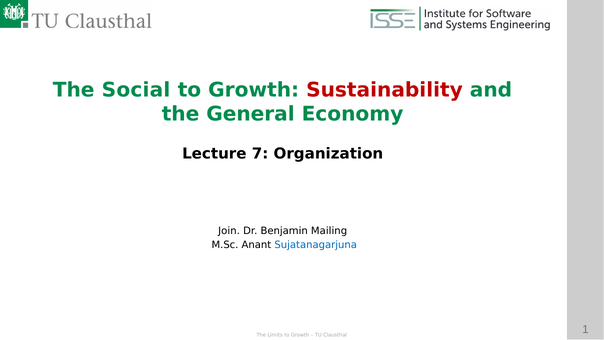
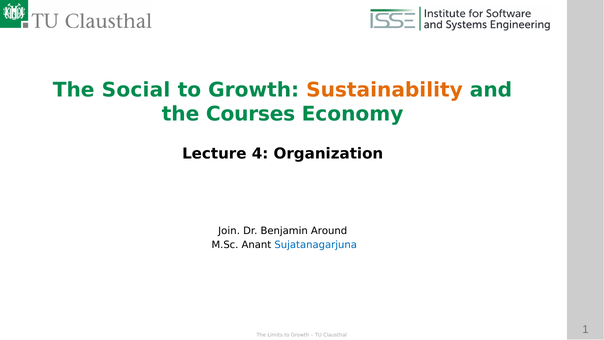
Sustainability colour: red -> orange (384, 90)
General: General -> Courses (251, 114)
7: 7 -> 4 (260, 154)
Mailing: Mailing -> Around (329, 231)
